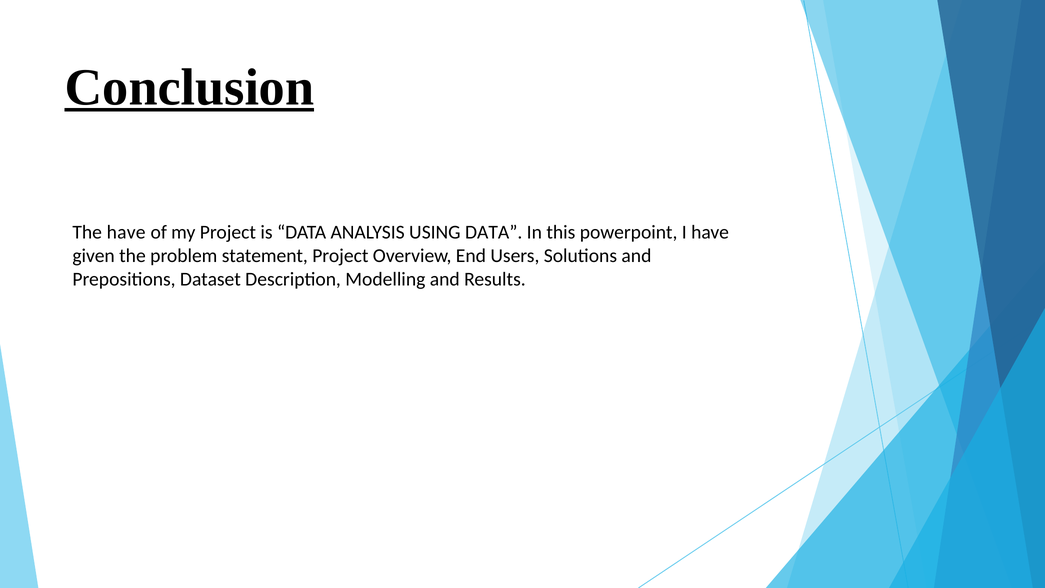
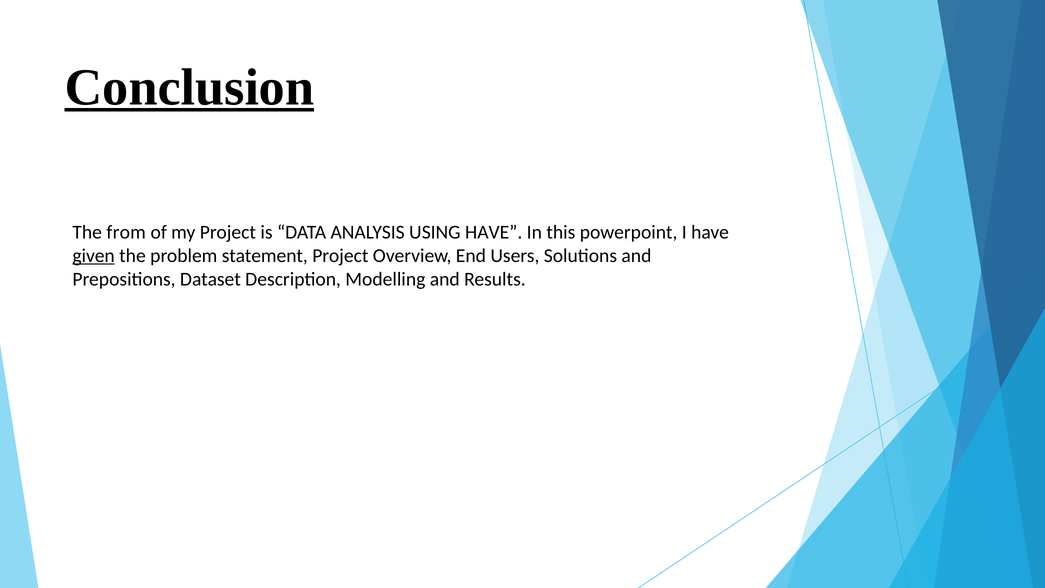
The have: have -> from (126, 232)
USING DATA: DATA -> HAVE (494, 232)
given underline: none -> present (94, 256)
